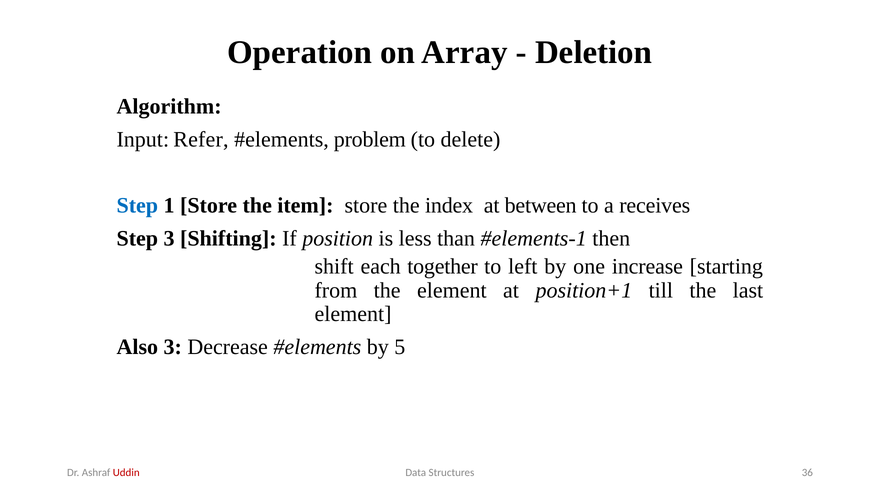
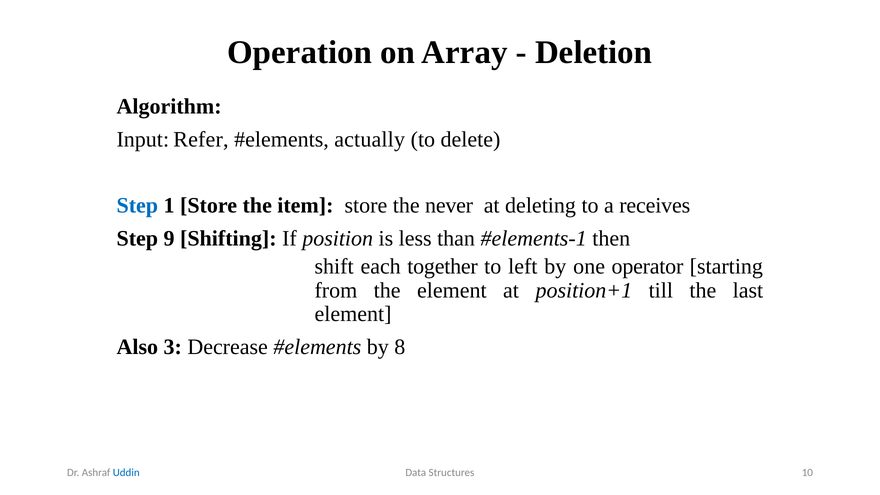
problem: problem -> actually (370, 140)
index: index -> never (449, 205)
between: between -> deleting (541, 205)
Step 3: 3 -> 9 (169, 238)
increase: increase -> operator (647, 267)
5: 5 -> 8 (400, 347)
36: 36 -> 10 (807, 473)
Uddin colour: red -> blue (126, 473)
